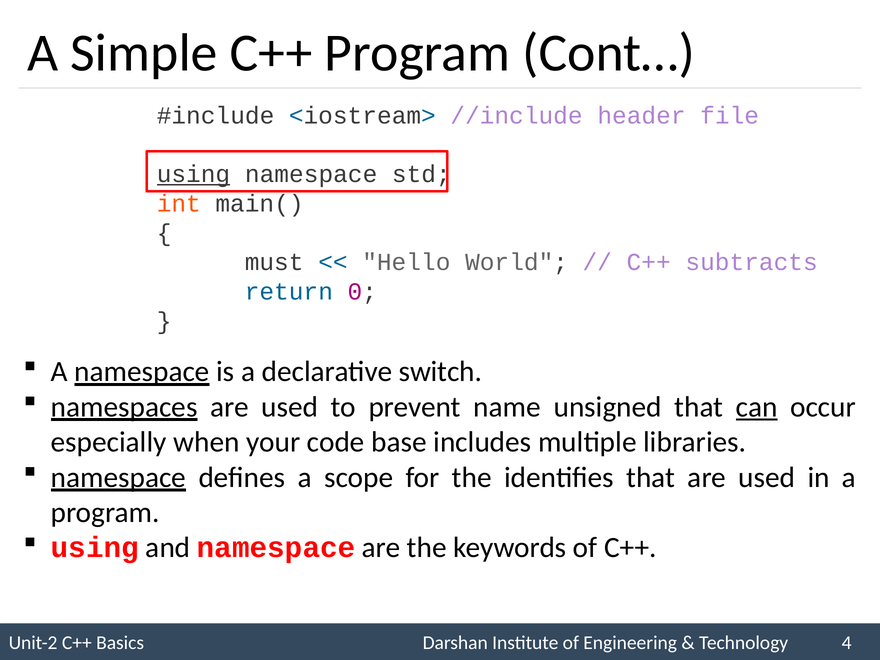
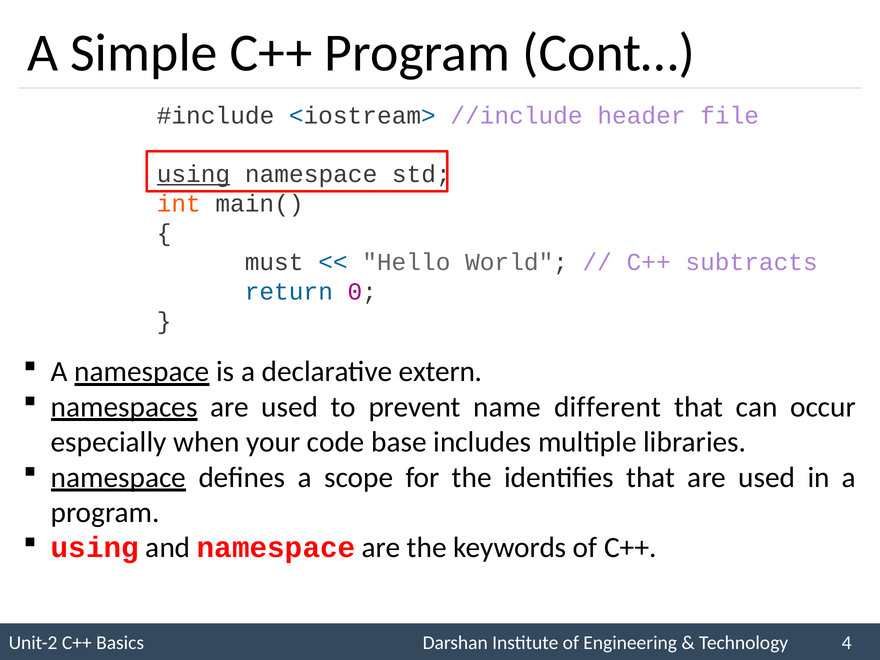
switch: switch -> extern (440, 372)
unsigned: unsigned -> different (608, 407)
can underline: present -> none (757, 407)
